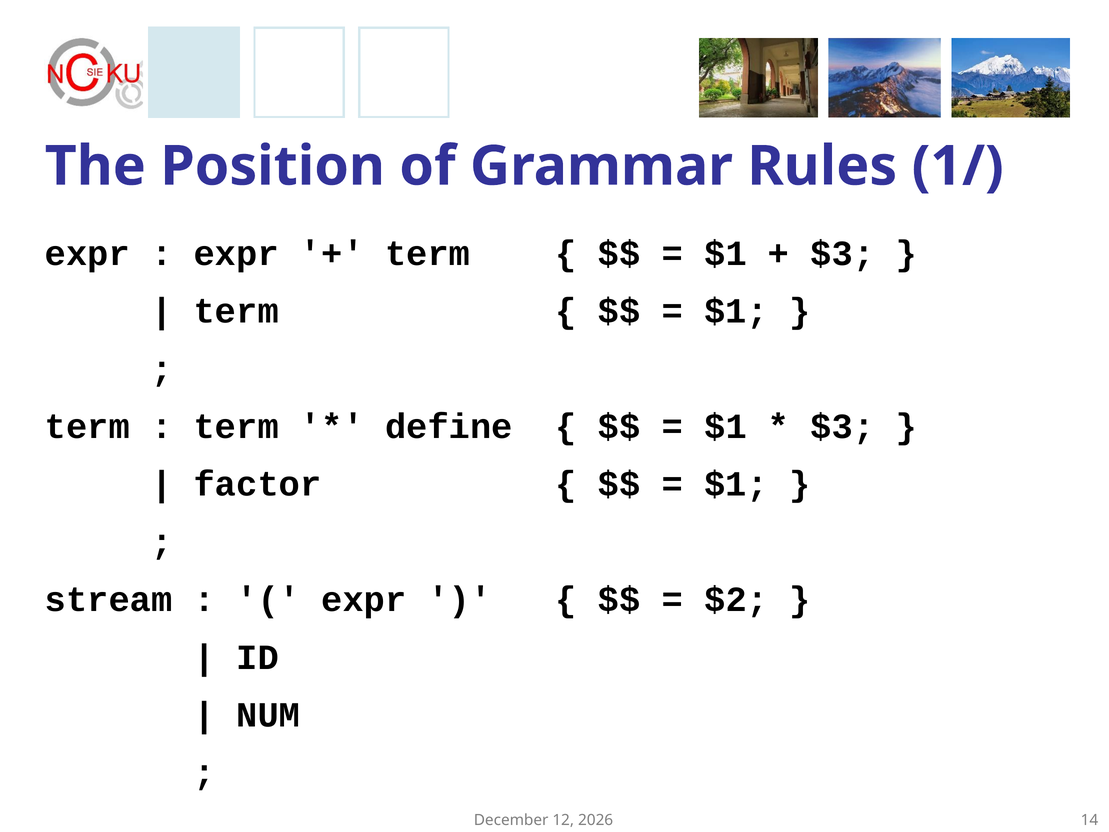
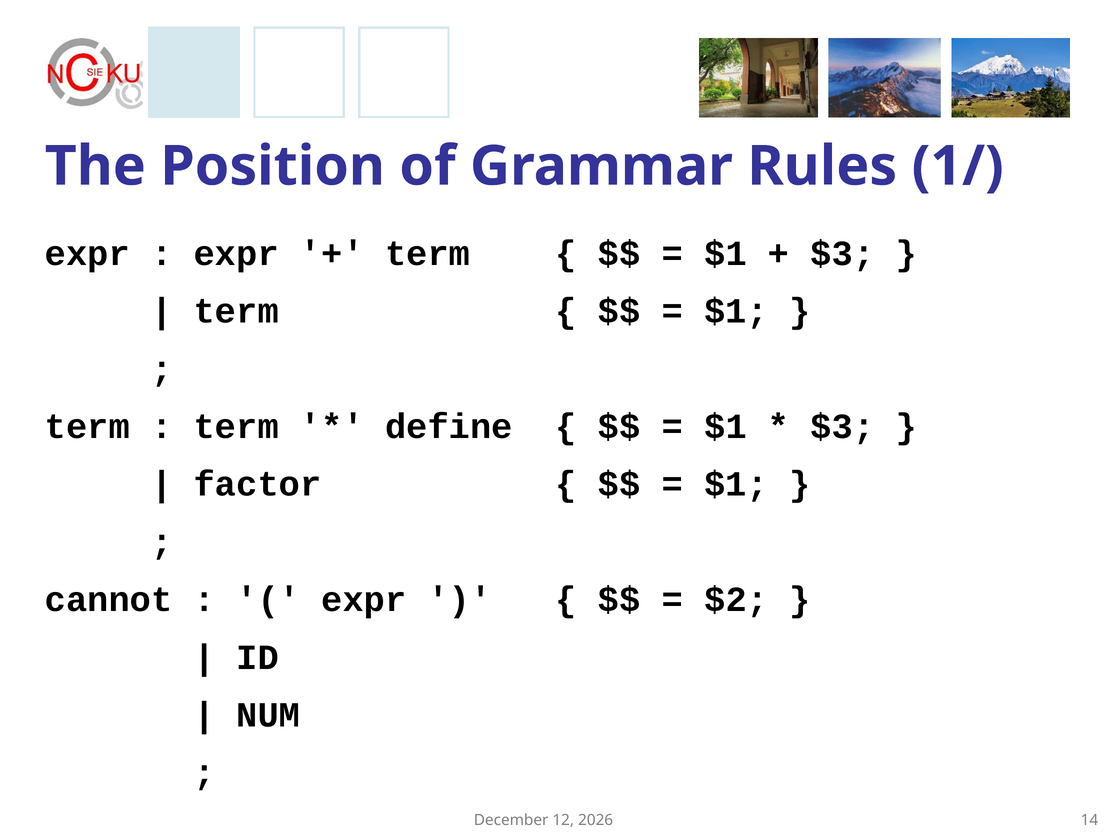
stream: stream -> cannot (109, 599)
